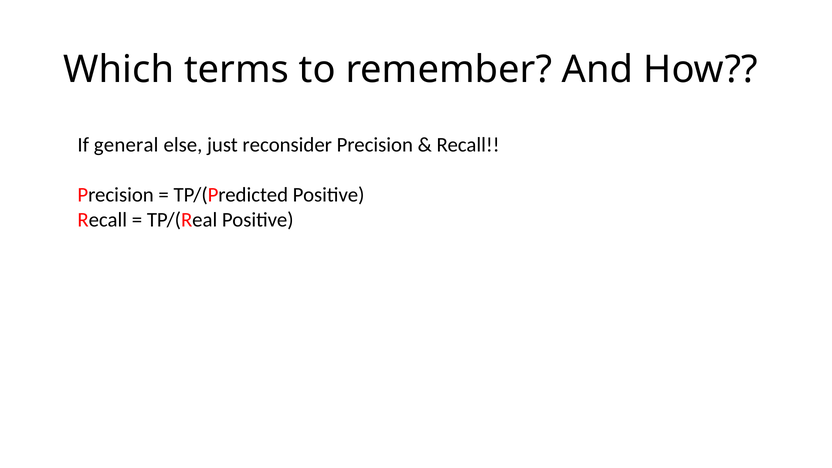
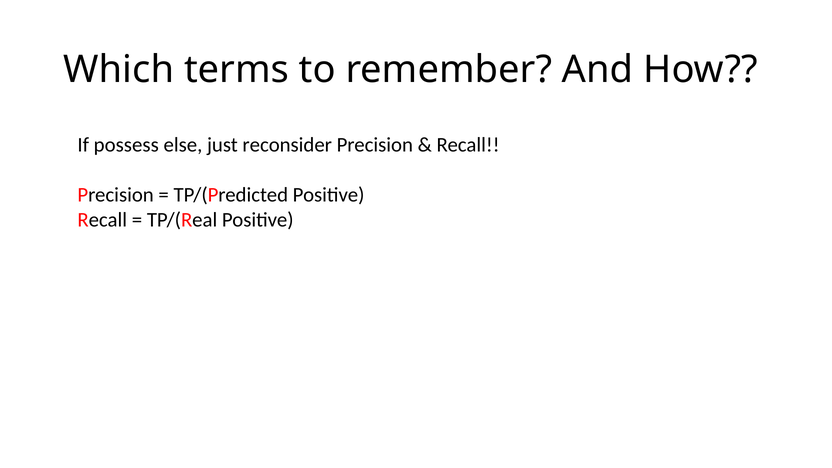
general: general -> possess (126, 145)
